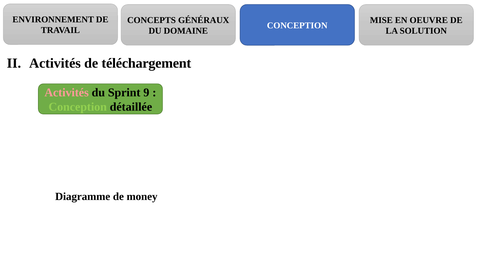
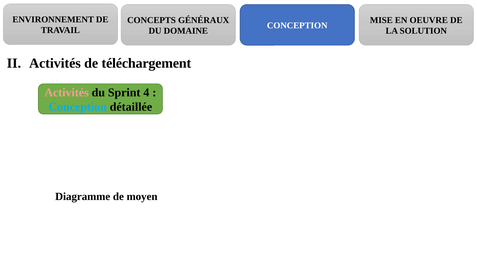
9: 9 -> 4 (146, 93)
Conception colour: light green -> light blue (78, 107)
money: money -> moyen (142, 197)
